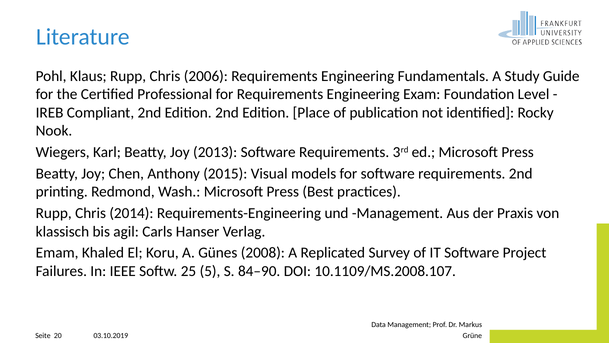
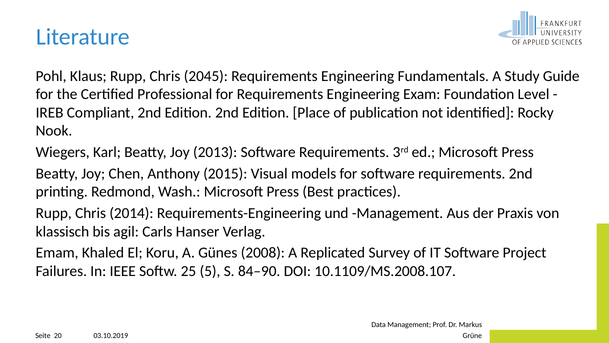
2006: 2006 -> 2045 (206, 76)
